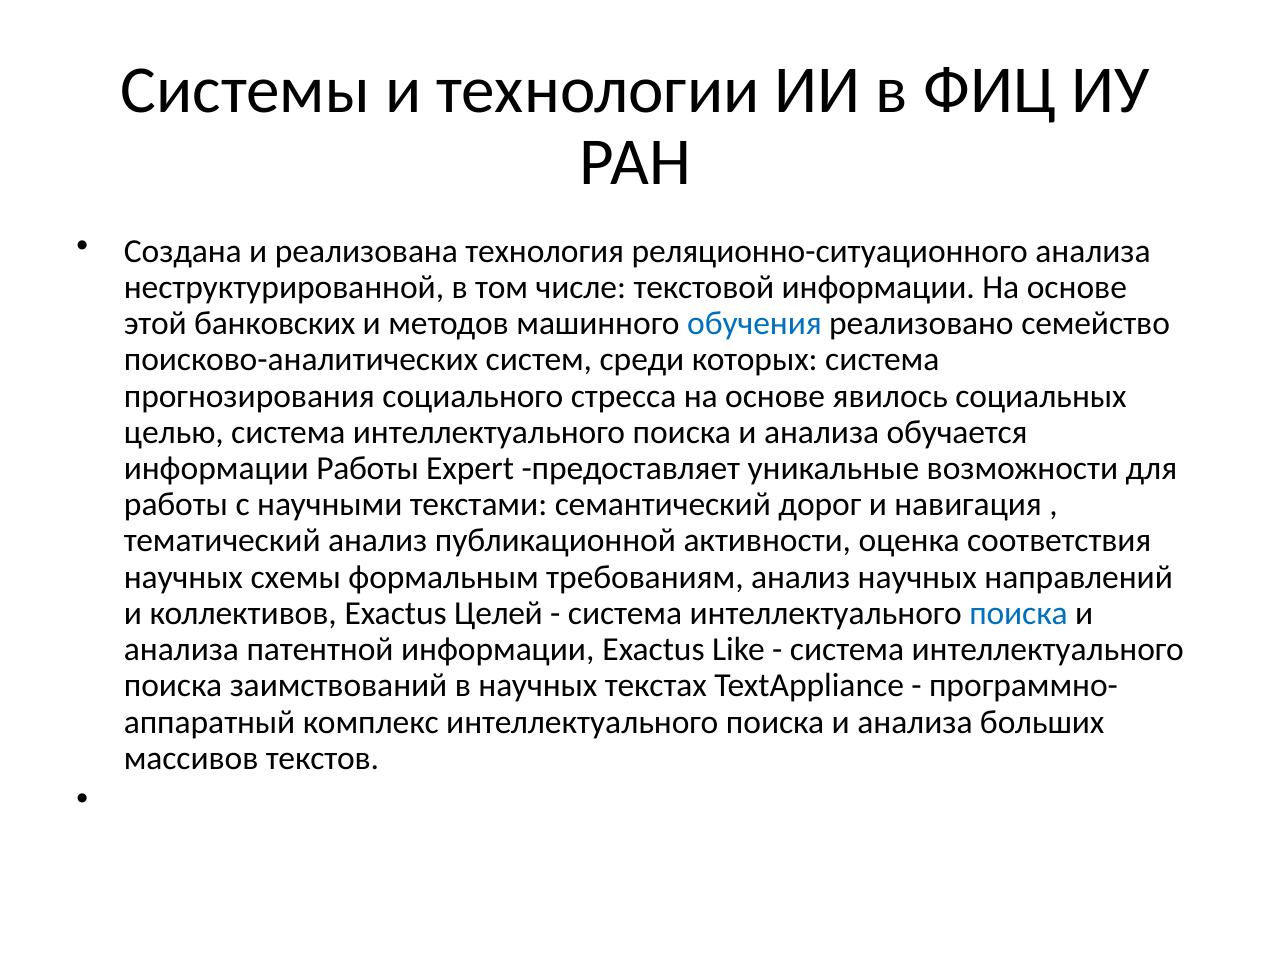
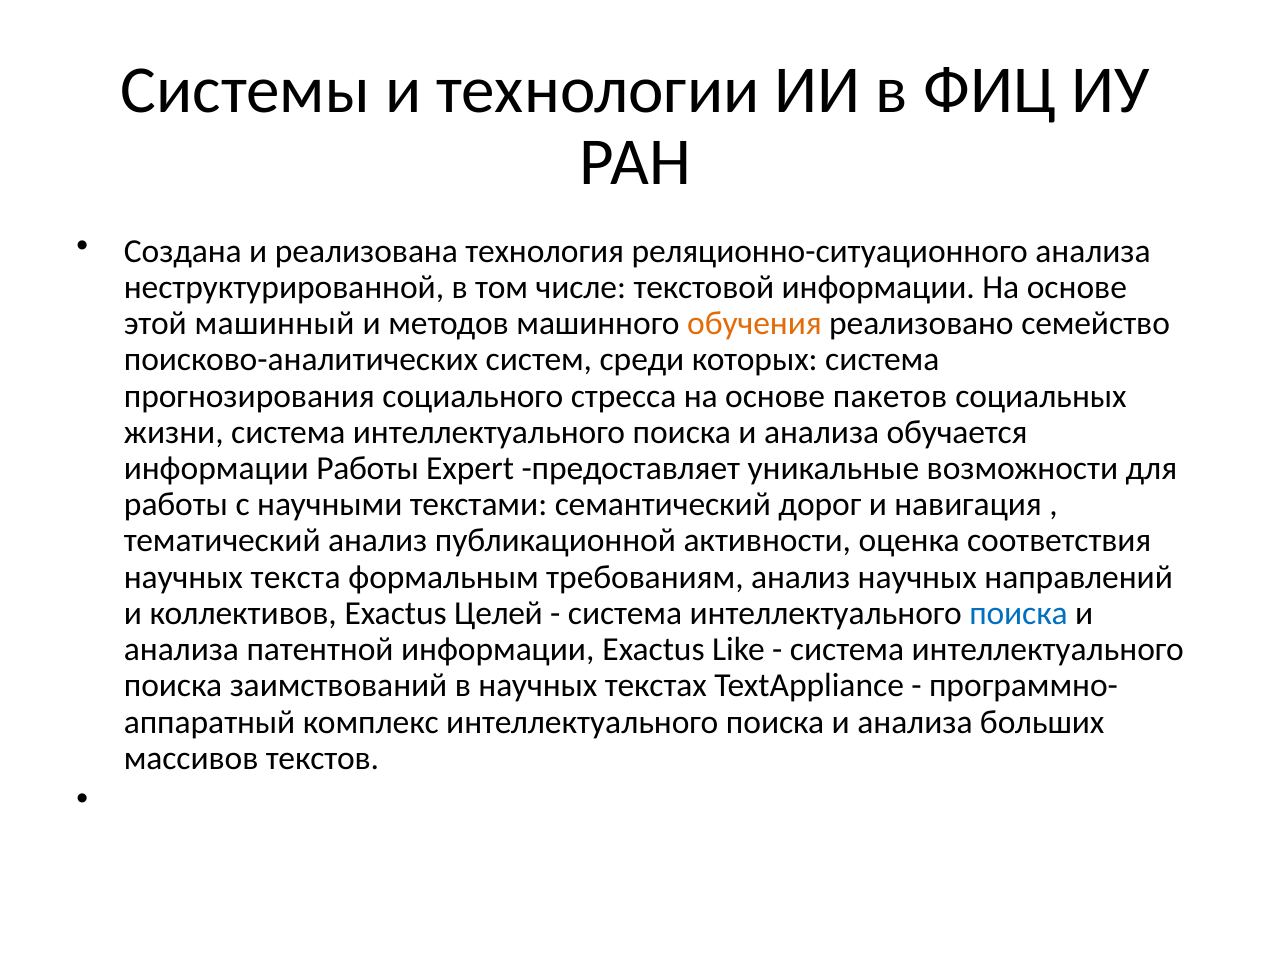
банковских: банковских -> машинный (275, 324)
обучения colour: blue -> orange (754, 324)
явилось: явилось -> пакетов (890, 396)
целью: целью -> жизни (174, 432)
схемы: схемы -> текста (296, 577)
